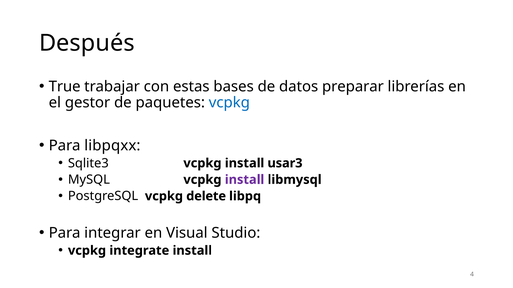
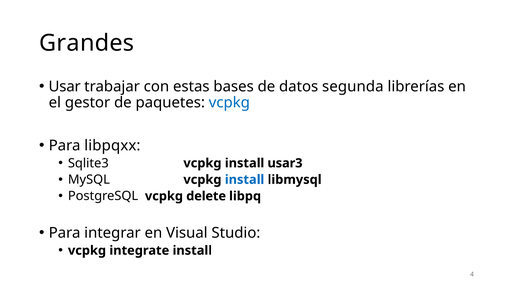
Después: Después -> Grandes (87, 43)
True: True -> Usar (65, 87)
preparar: preparar -> segunda (353, 87)
install colour: purple -> blue (245, 180)
